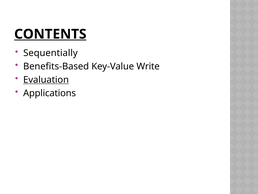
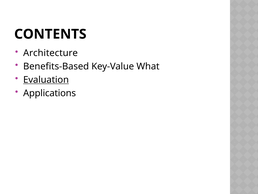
CONTENTS underline: present -> none (50, 34)
Sequentially: Sequentially -> Architecture (50, 53)
Write: Write -> What (148, 66)
